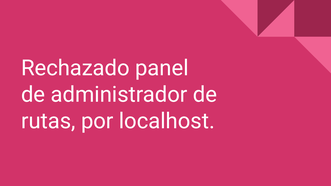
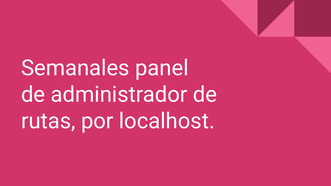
Rechazado: Rechazado -> Semanales (75, 68)
